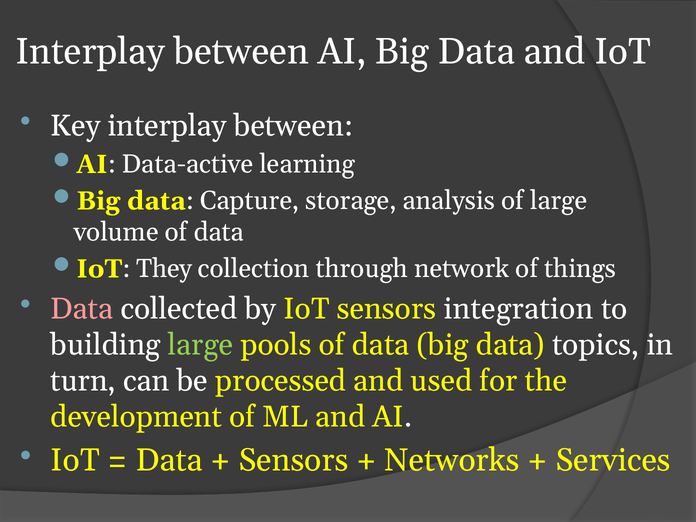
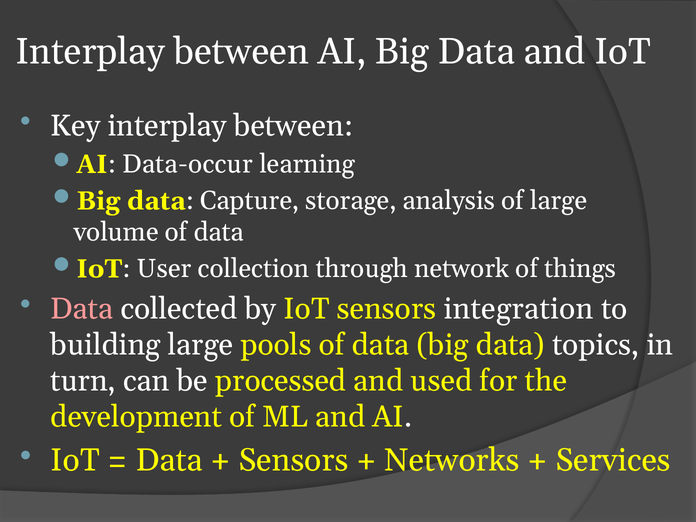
Data-active: Data-active -> Data-occur (187, 164)
They: They -> User (164, 269)
large colour: light green -> white (201, 345)
